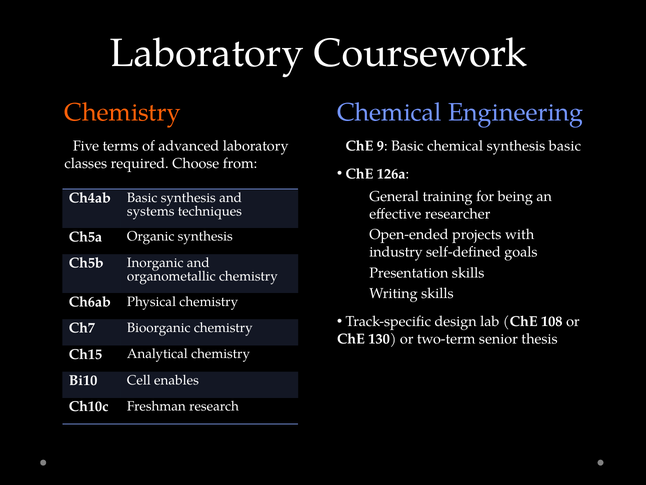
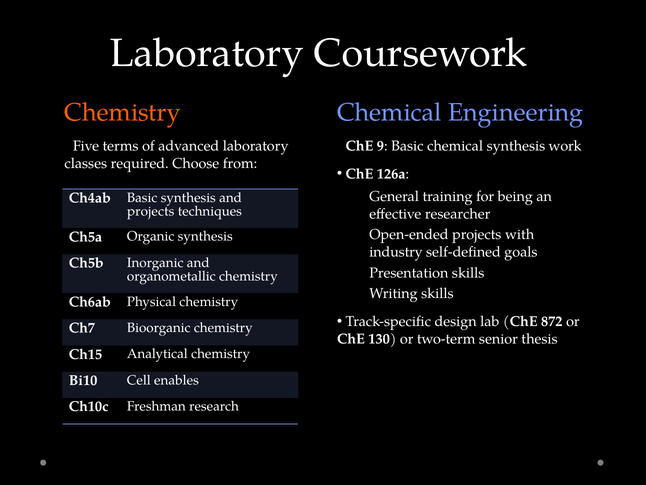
synthesis basic: basic -> work (565, 146)
systems: systems -> projects (151, 211)
108: 108 -> 872 (552, 321)
